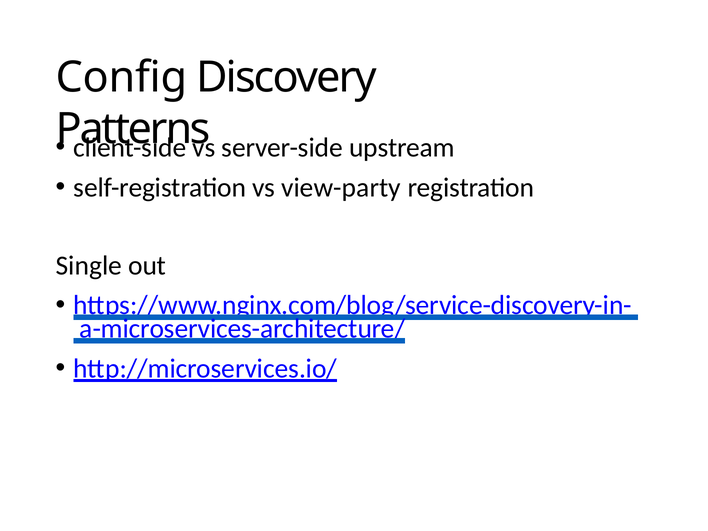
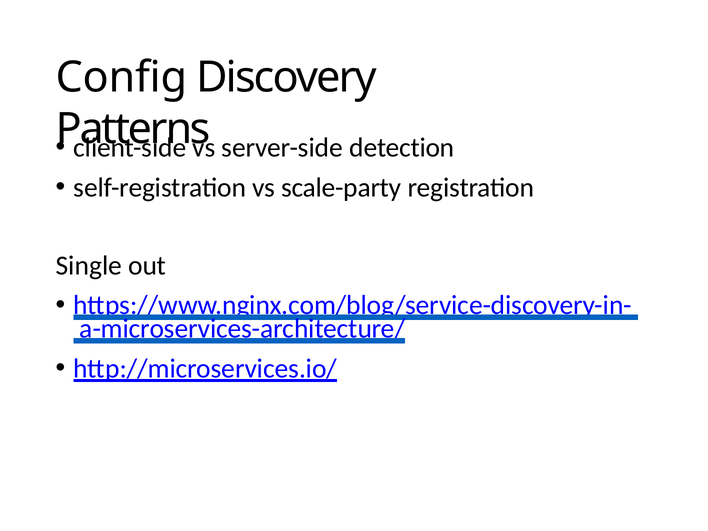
upstream: upstream -> detection (402, 148)
view-party: view-party -> scale-party (341, 187)
